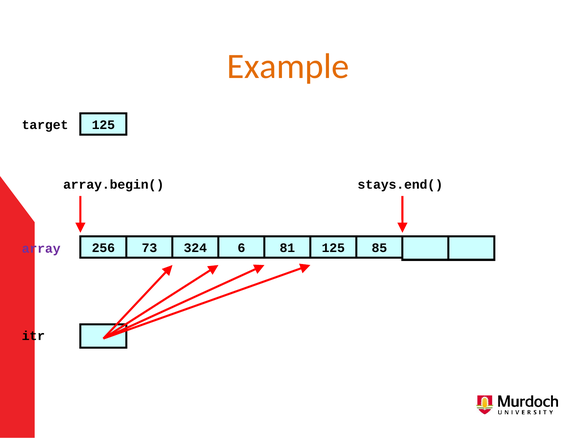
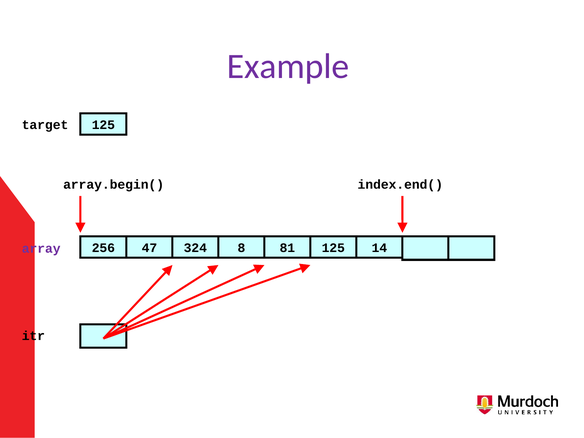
Example colour: orange -> purple (288, 66)
stays.end(: stays.end( -> index.end( (400, 185)
73: 73 -> 47 (149, 248)
6: 6 -> 8 (241, 248)
85: 85 -> 14 (379, 248)
